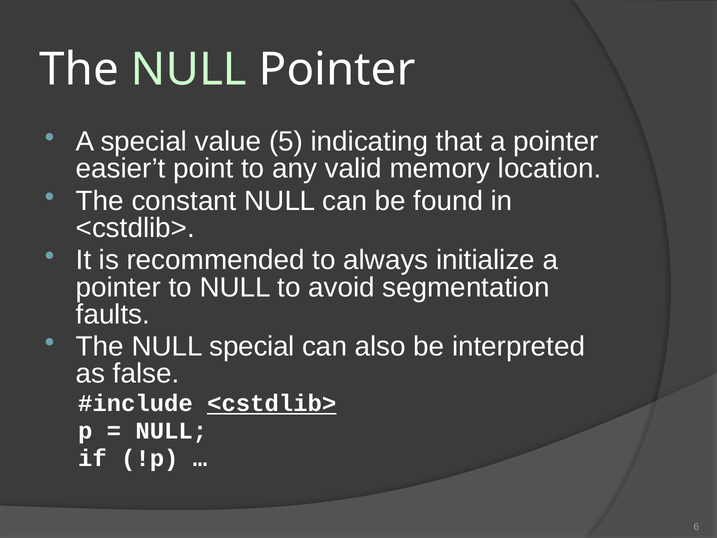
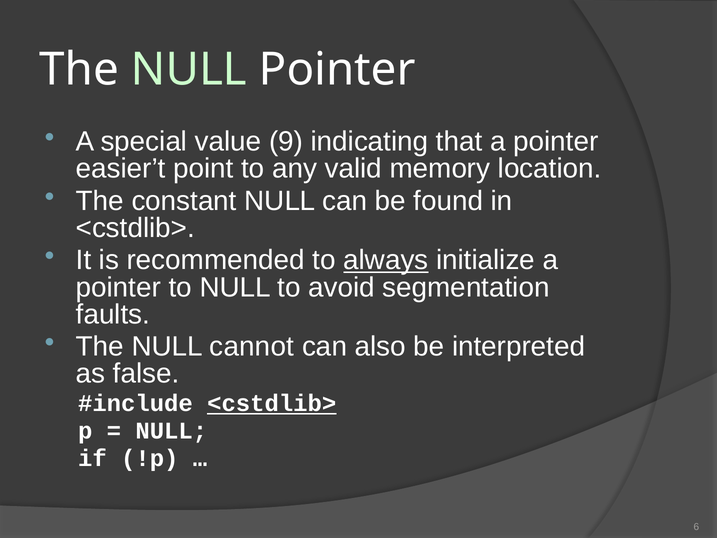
5: 5 -> 9 (286, 142)
always underline: none -> present (386, 260)
NULL special: special -> cannot (252, 346)
